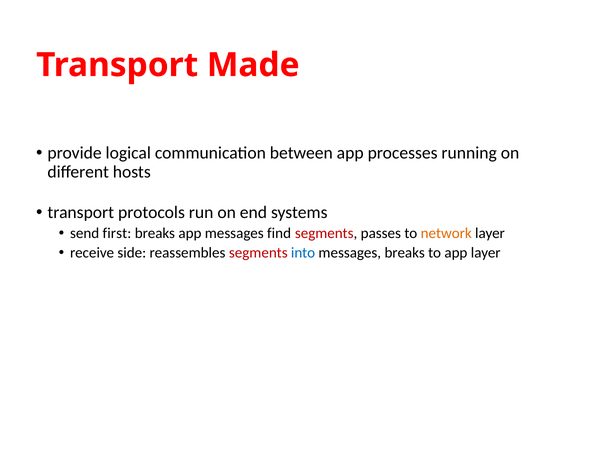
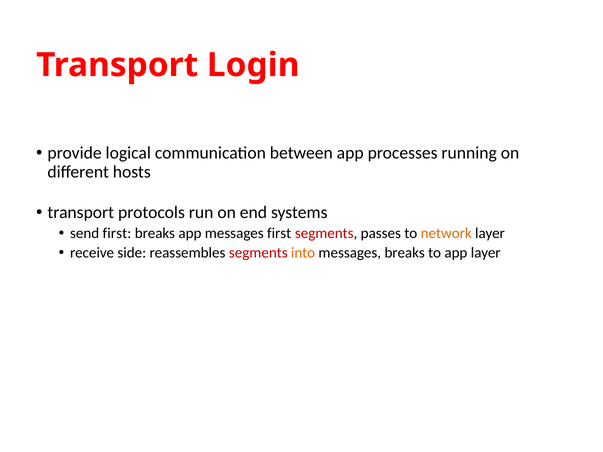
Made: Made -> Login (253, 65)
messages find: find -> first (279, 233)
into colour: blue -> orange (303, 253)
